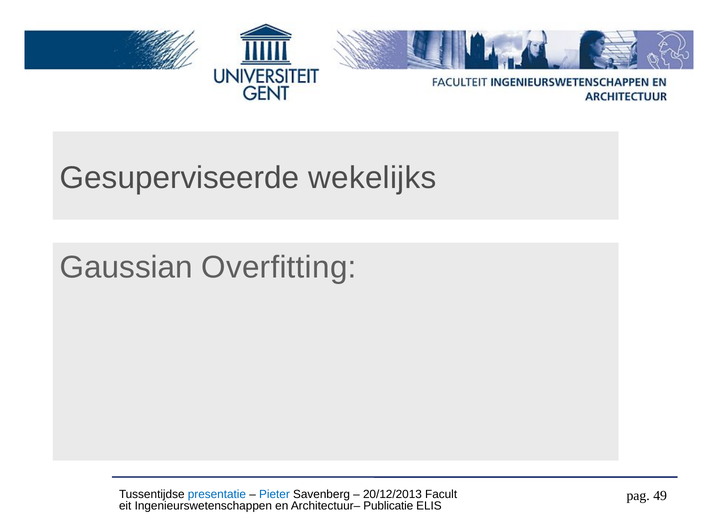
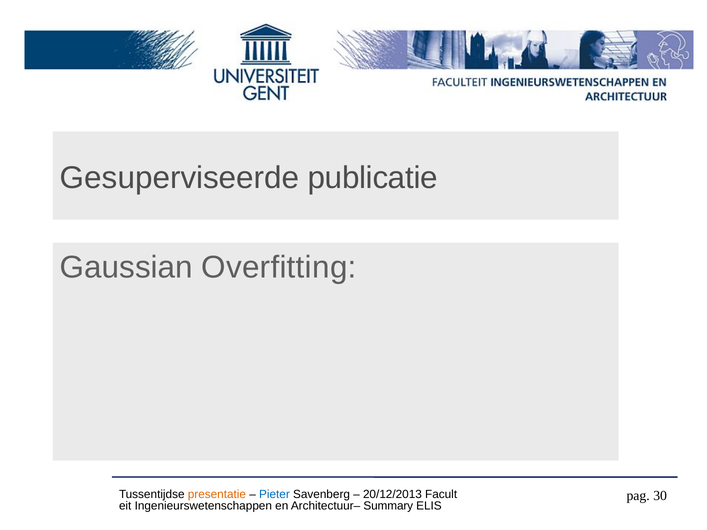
wekelijks: wekelijks -> publicatie (373, 178)
presentatie colour: blue -> orange (217, 495)
49: 49 -> 30 (660, 496)
Publicatie: Publicatie -> Summary (388, 506)
